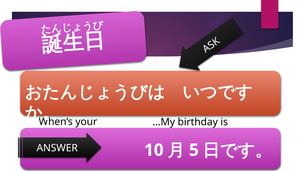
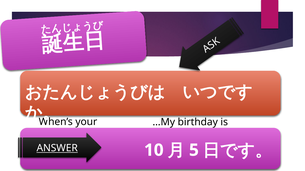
ANSWER underline: none -> present (57, 149)
